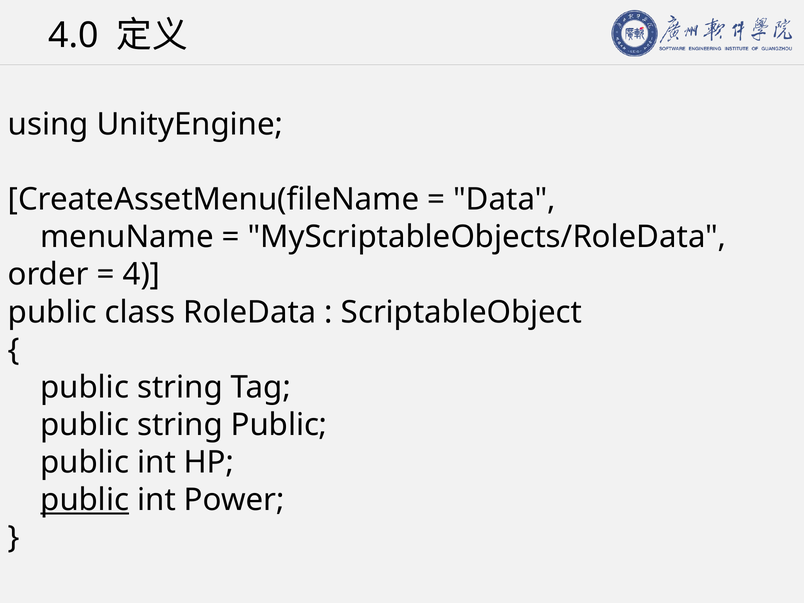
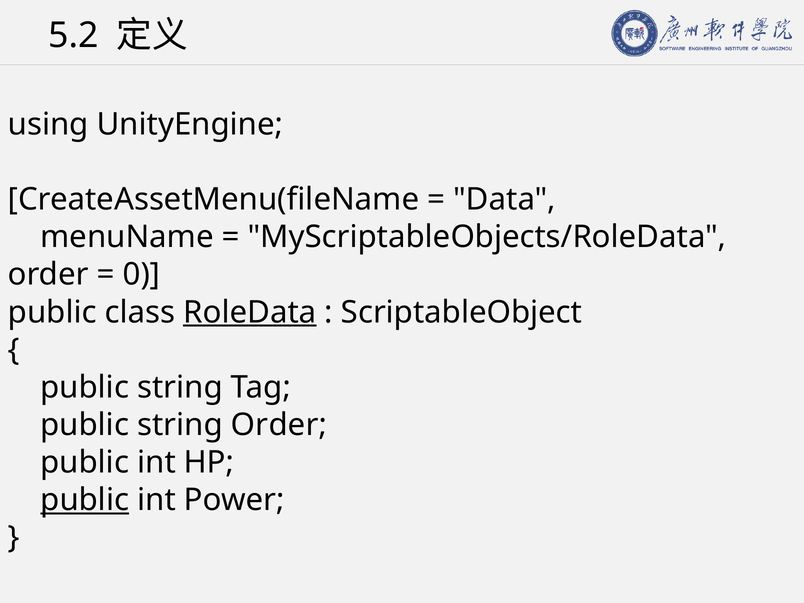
4.0: 4.0 -> 5.2 (73, 35)
4: 4 -> 0 (141, 275)
RoleData underline: none -> present (250, 312)
string Public: Public -> Order (279, 425)
